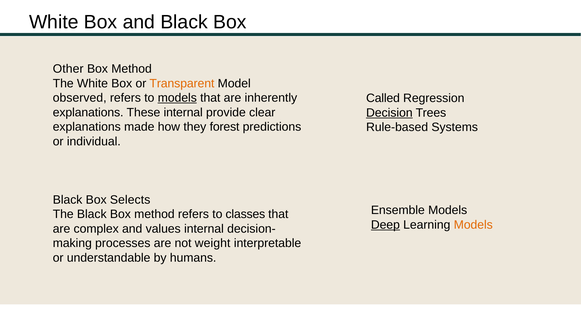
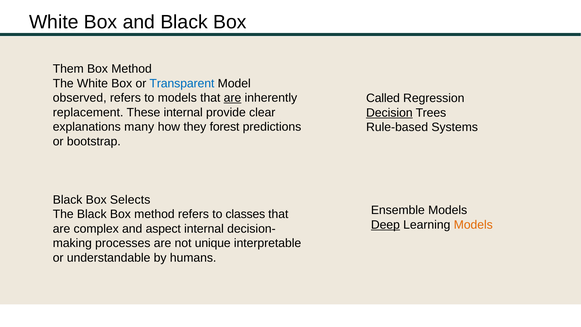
Other: Other -> Them (68, 69)
Transparent colour: orange -> blue (182, 83)
models underline: present -> none (177, 98)
are underline: none -> present (233, 98)
explanations: explanations -> replacement (88, 112)
made: made -> many (139, 127)
individual: individual -> bootstrap (94, 141)
values: values -> aspect (163, 229)
weight: weight -> unique (213, 243)
